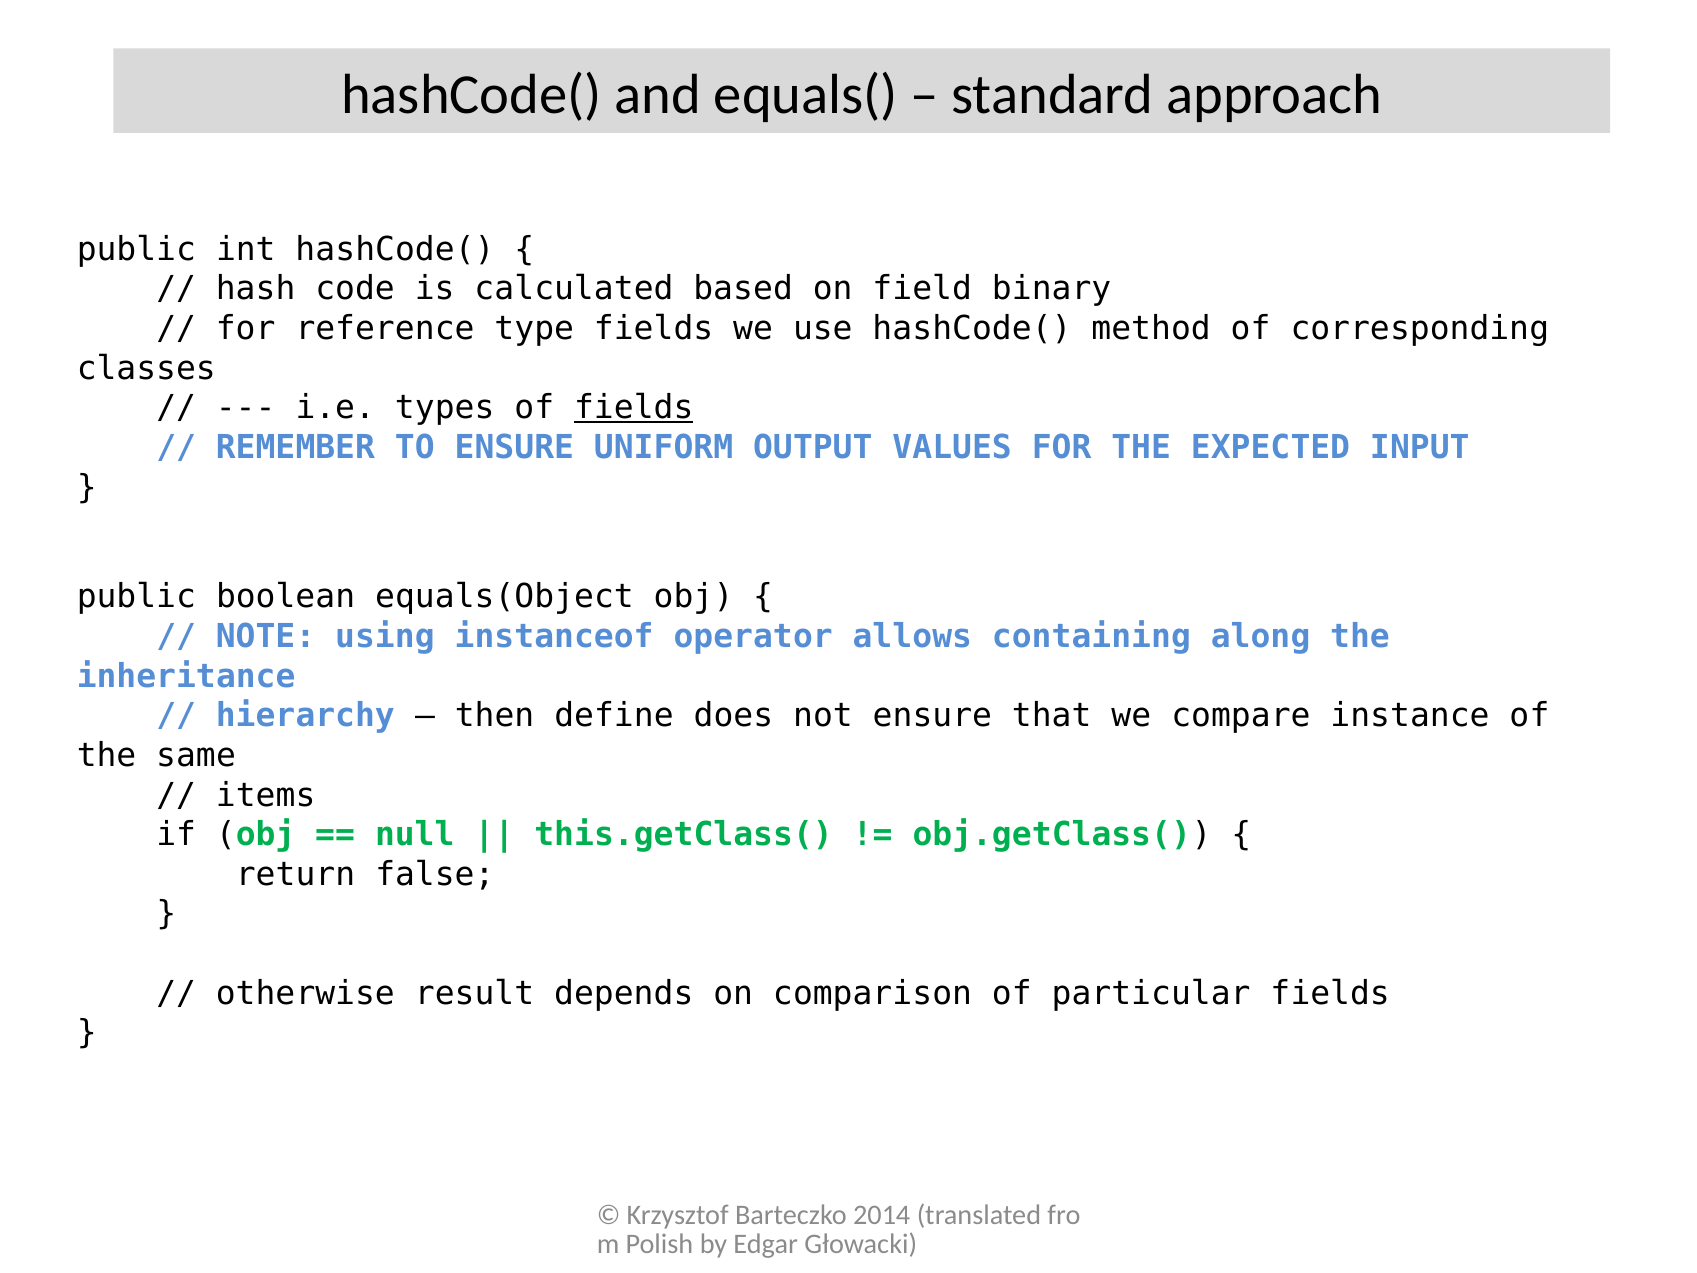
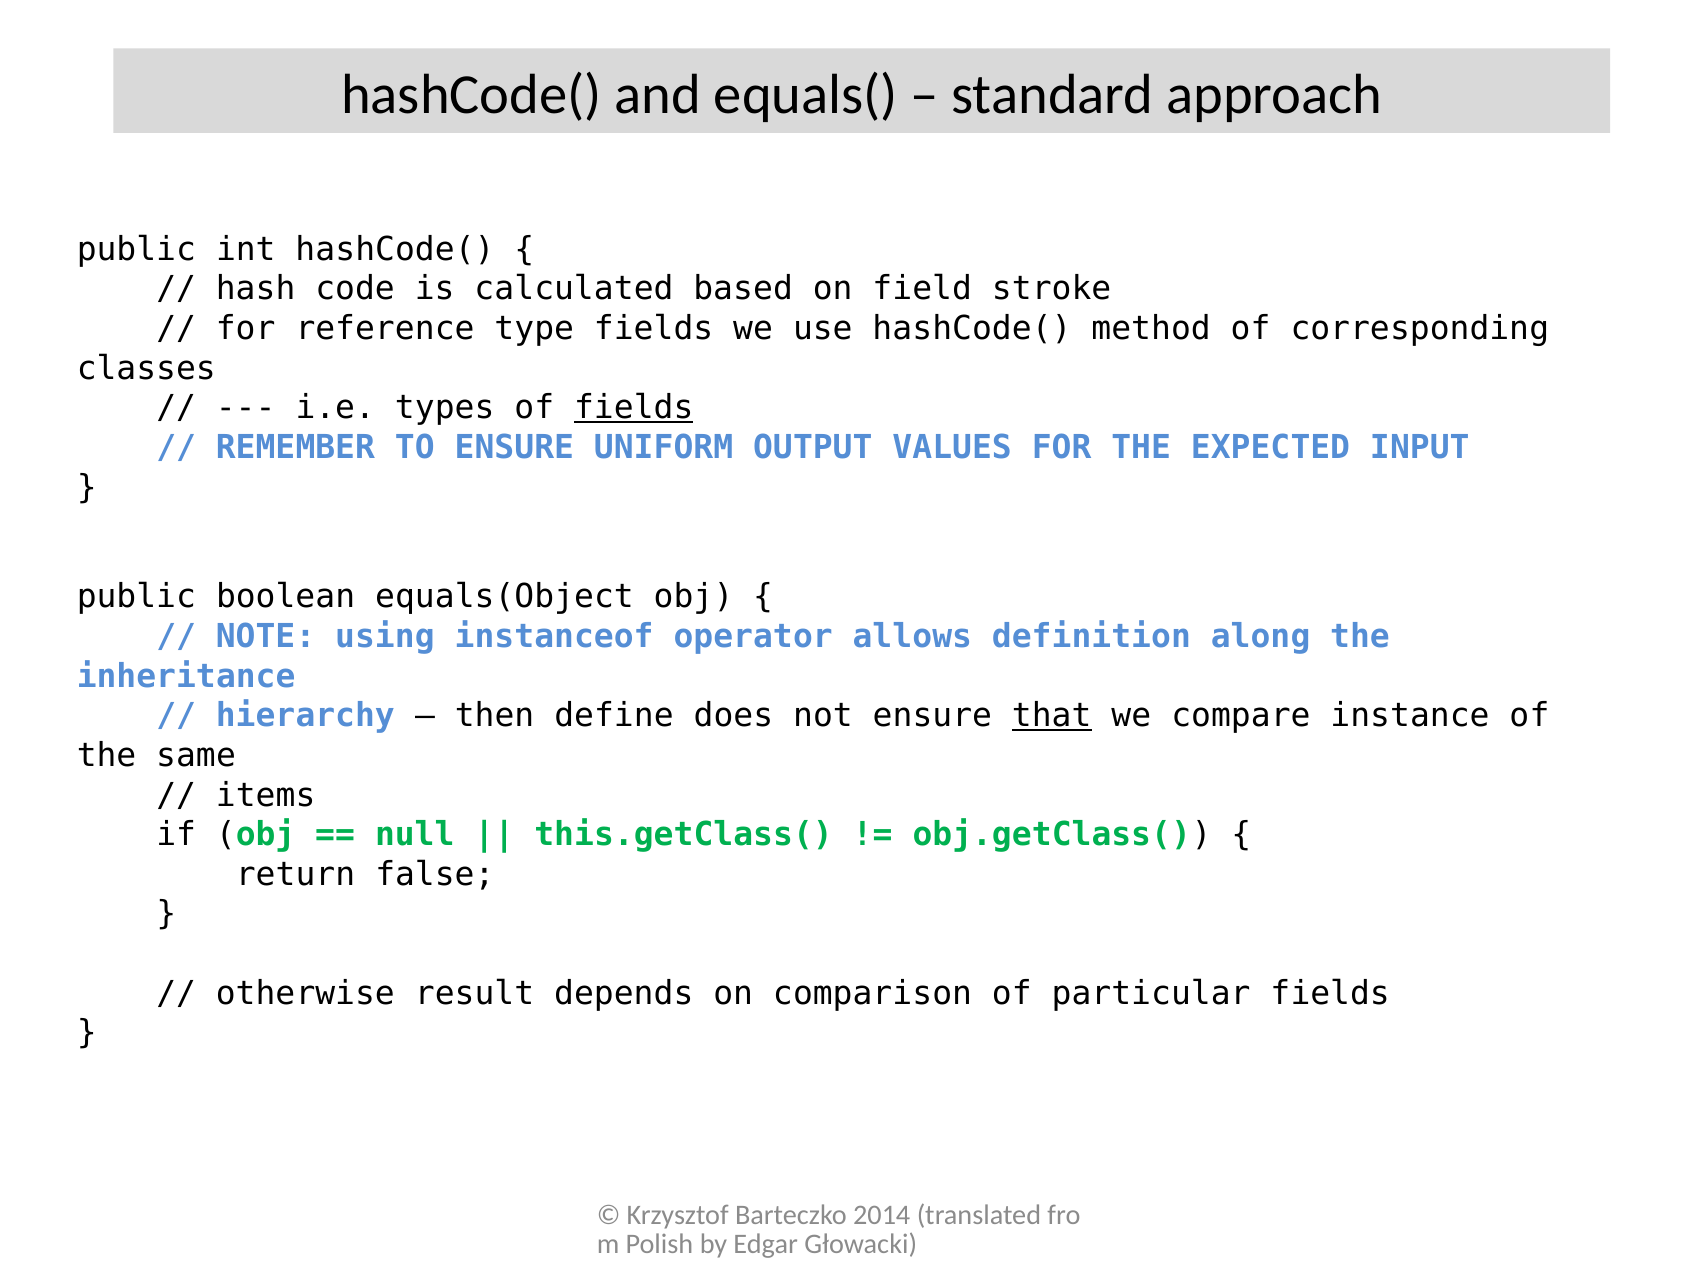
binary: binary -> stroke (1052, 289)
containing: containing -> definition (1091, 637)
that underline: none -> present (1052, 716)
